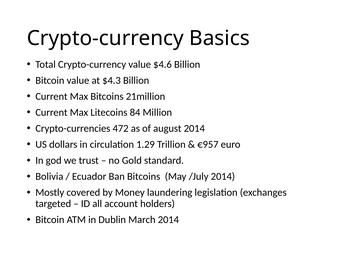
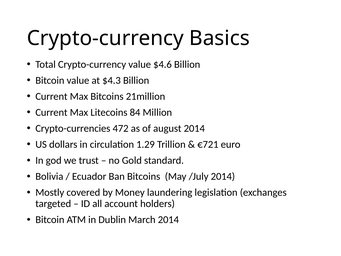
€957: €957 -> €721 (208, 144)
